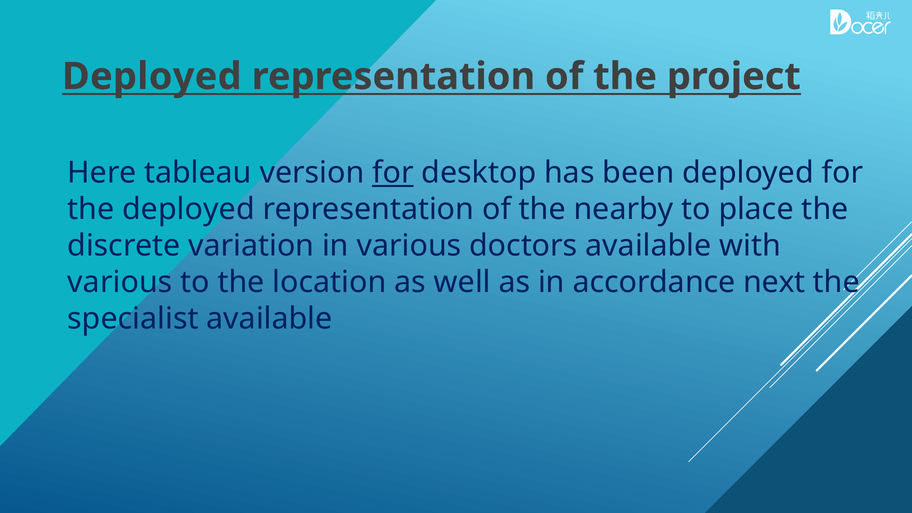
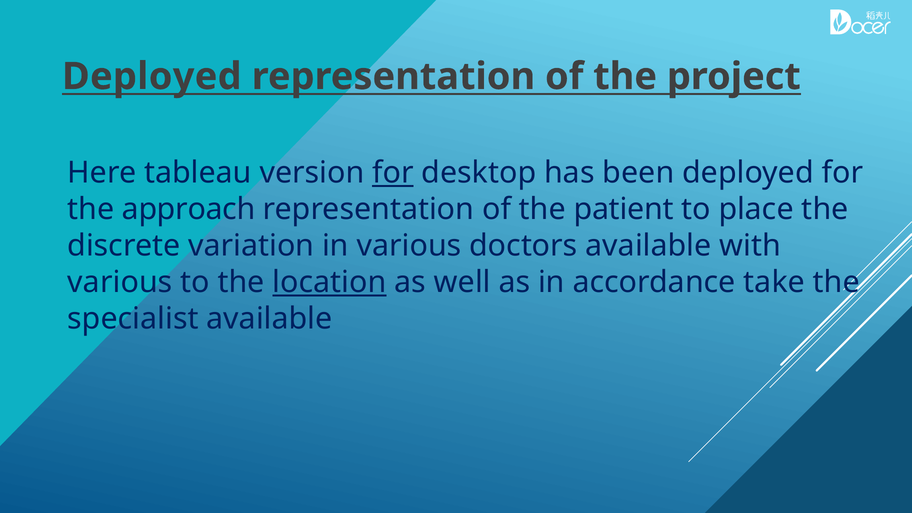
the deployed: deployed -> approach (189, 209)
nearby: nearby -> patient (624, 209)
location underline: none -> present (329, 282)
next: next -> take (774, 282)
